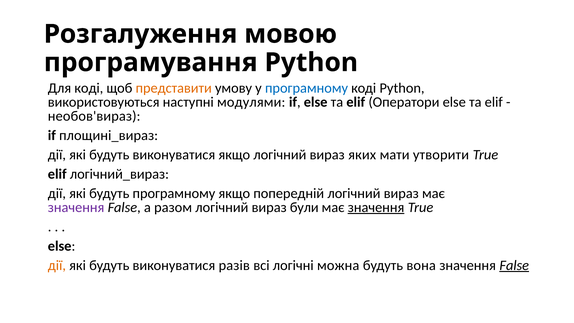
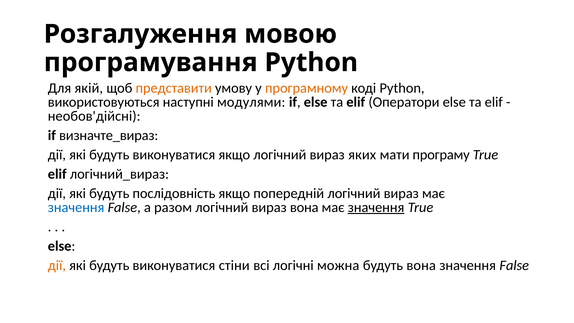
Для коді: коді -> якій (89, 88)
програмному colour: blue -> orange (307, 88)
необов'вираз: необов'вираз -> необов'дійсні (94, 116)
площині_вираз: площині_вираз -> визначте_вираз (109, 135)
утворити: утворити -> програму (441, 155)
будуть програмному: програмному -> послідовність (174, 193)
значення colour: purple -> blue (76, 207)
вираз були: були -> вона (304, 207)
разів: разів -> стіни (234, 265)
False underline: present -> none (514, 265)
